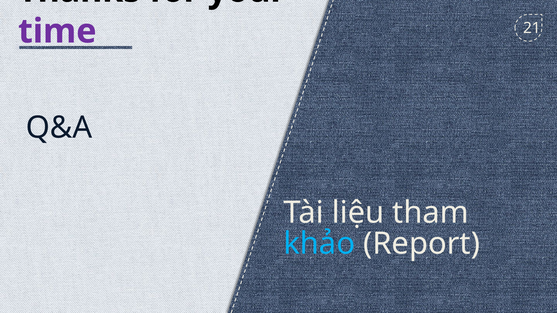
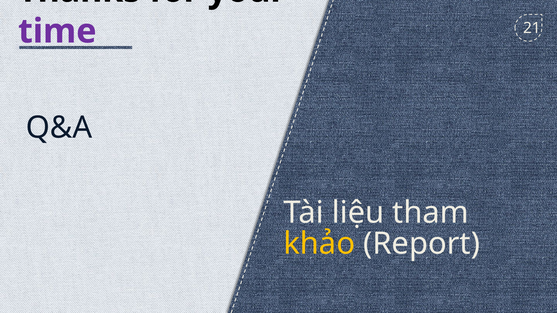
khảo colour: light blue -> yellow (319, 244)
